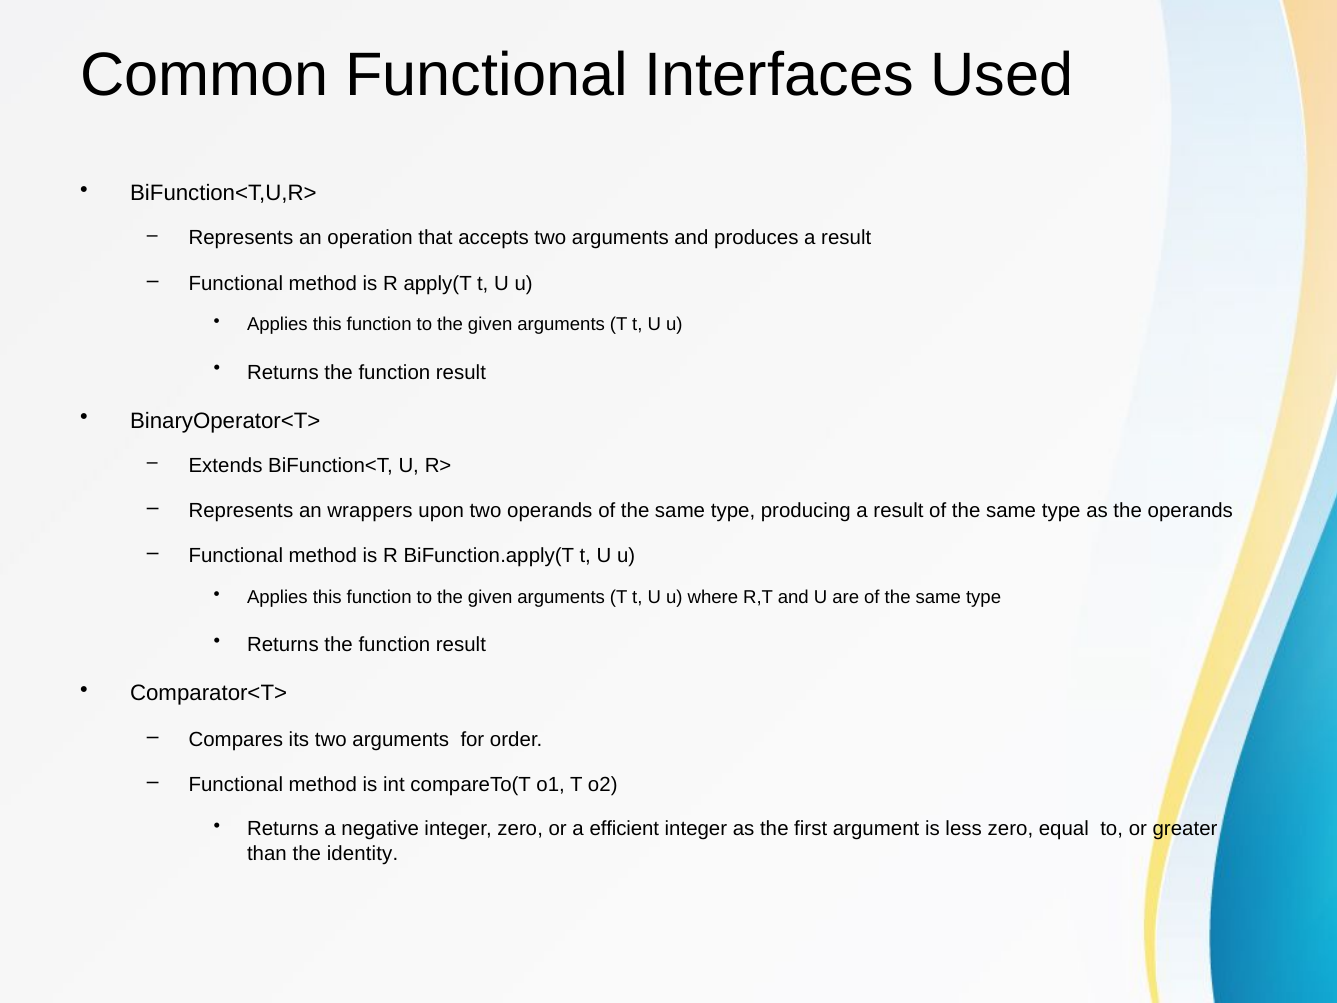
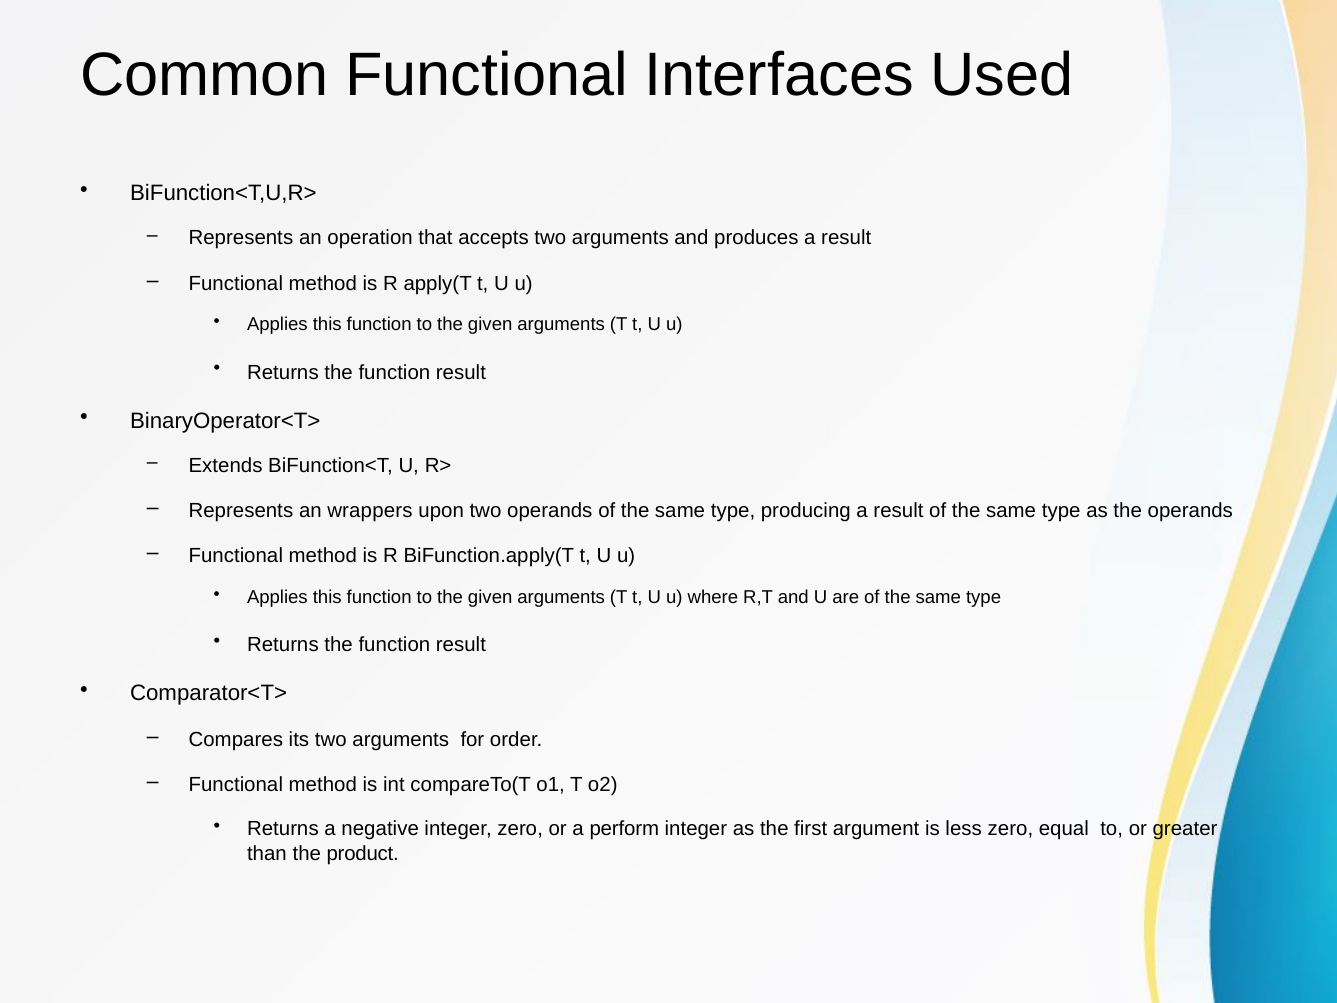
efficient: efficient -> perform (624, 829)
identity: identity -> product (363, 853)
